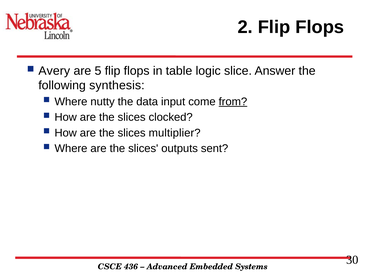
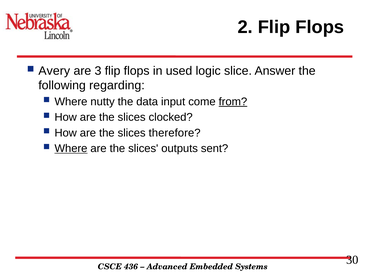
5: 5 -> 3 (98, 71)
table: table -> used (179, 71)
synthesis: synthesis -> regarding (117, 86)
multiplier: multiplier -> therefore (175, 133)
Where underline: none -> present (71, 149)
